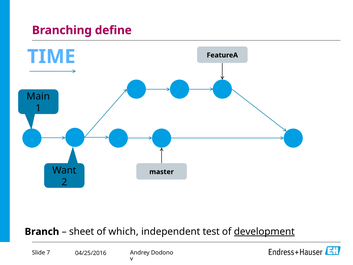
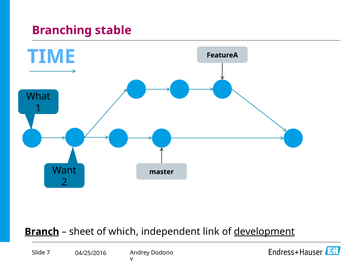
define: define -> stable (113, 30)
Main: Main -> What (38, 96)
Branch underline: none -> present (42, 231)
test: test -> link (211, 231)
